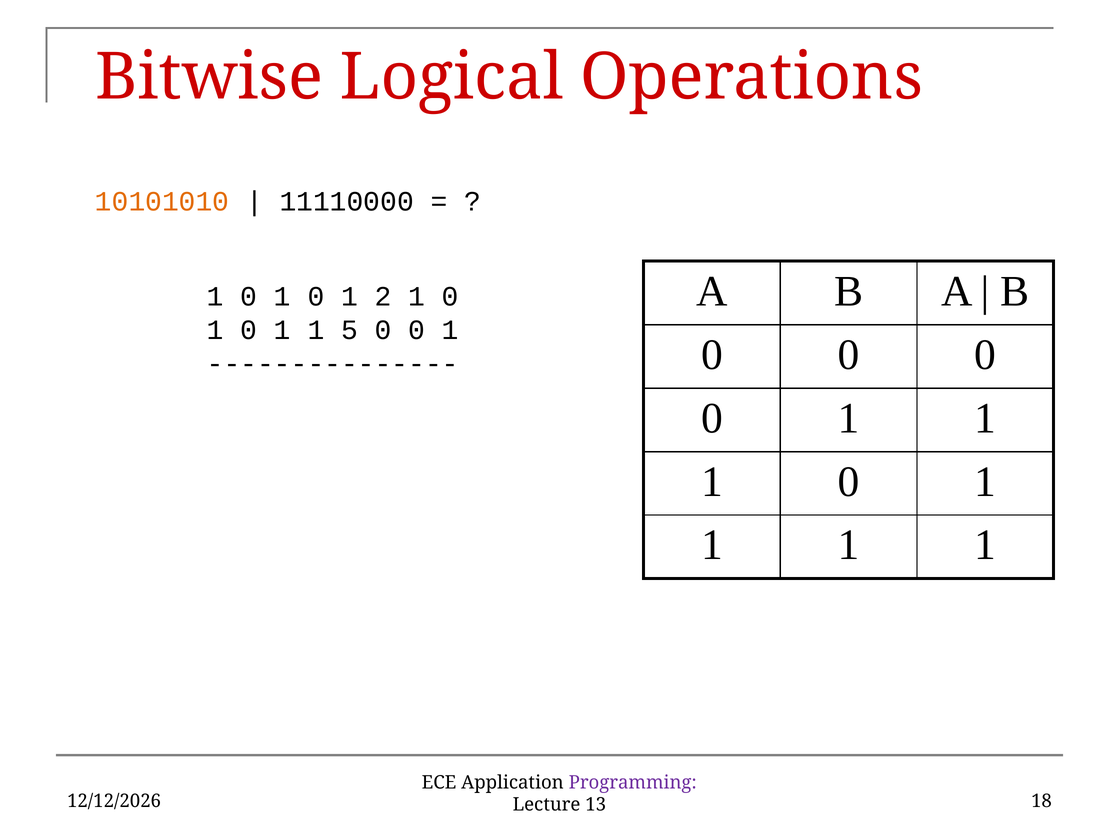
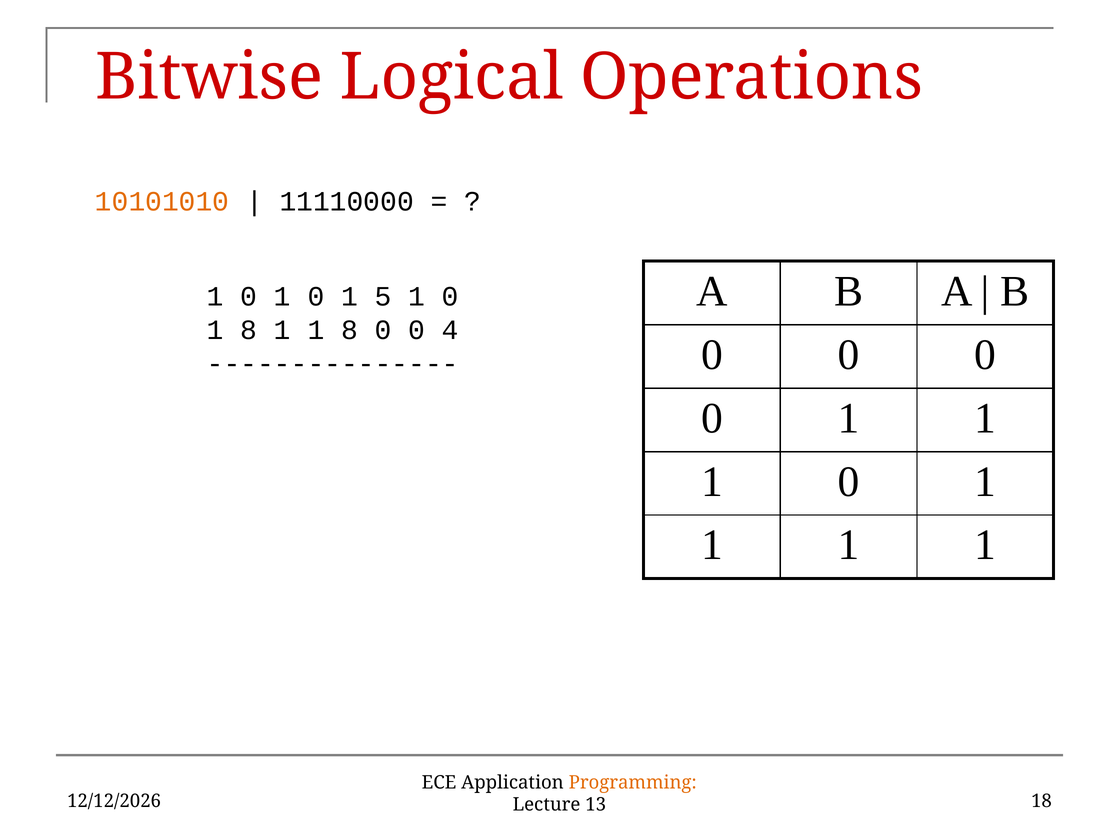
2: 2 -> 5 (383, 297)
0: 0 -> 8 (249, 330)
1 1 5: 5 -> 8 (350, 330)
1: 1 -> 4 (450, 330)
Programming colour: purple -> orange (633, 783)
